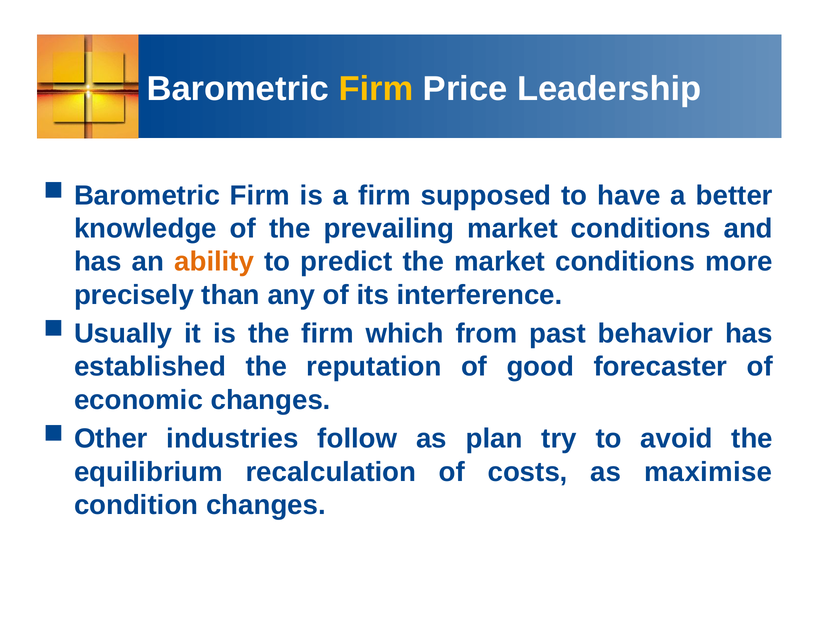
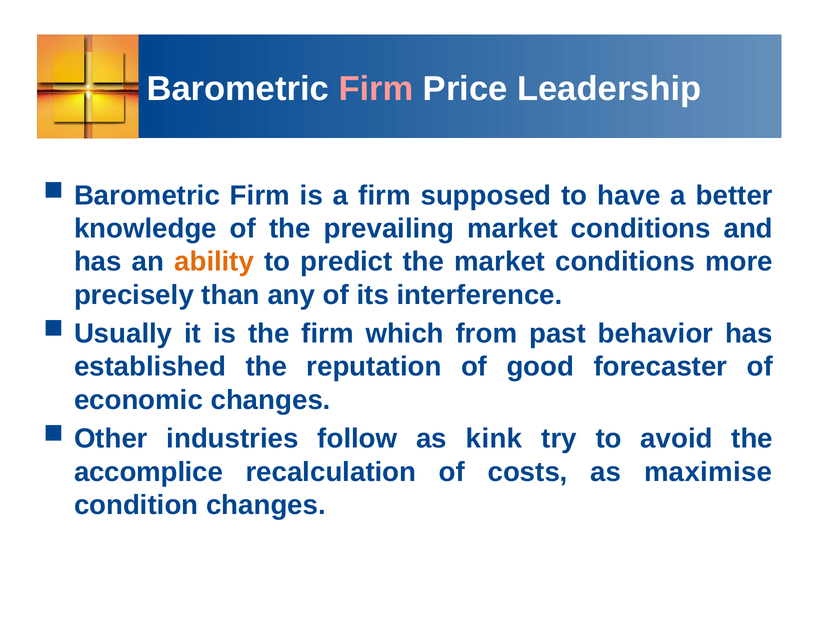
Firm colour: yellow -> pink (376, 89)
plan: plan -> kink (494, 439)
equilibrium: equilibrium -> accomplice (149, 472)
